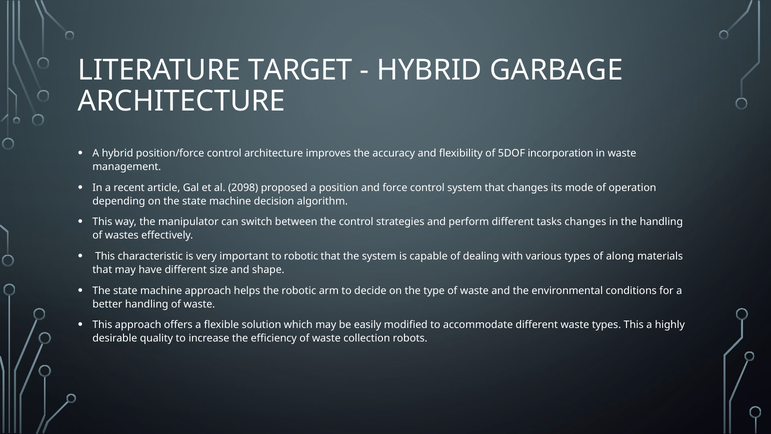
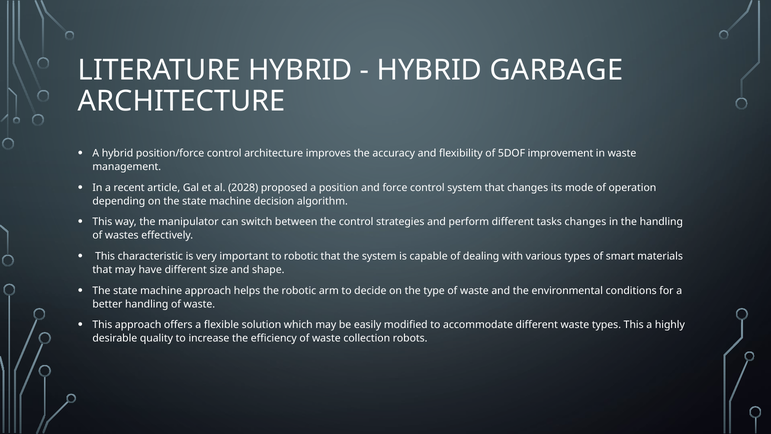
LITERATURE TARGET: TARGET -> HYBRID (300, 70)
incorporation: incorporation -> improvement (561, 153)
2098: 2098 -> 2028 (243, 187)
along: along -> smart (620, 256)
